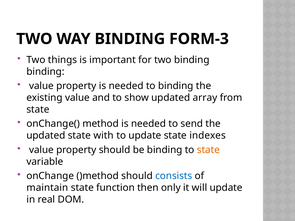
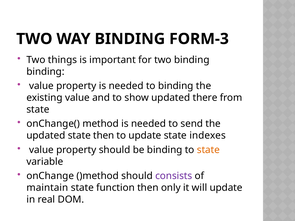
array: array -> there (205, 98)
state with: with -> then (104, 136)
consists colour: blue -> purple (174, 176)
